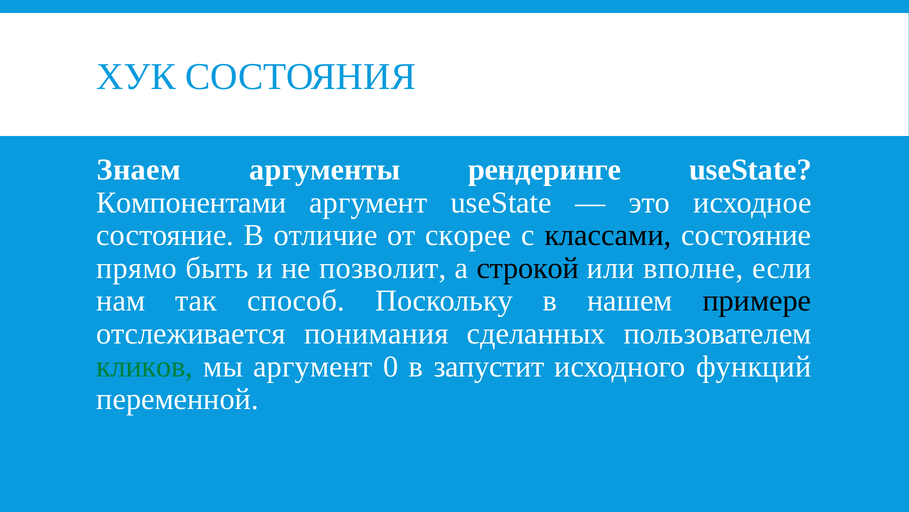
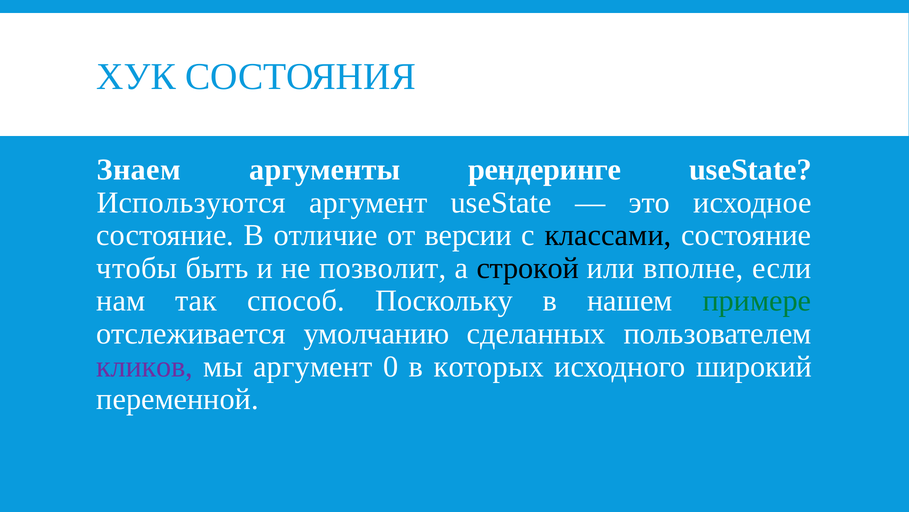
Компонентами: Компонентами -> Используются (191, 202)
скорее: скорее -> версии (469, 235)
прямо: прямо -> чтобы (137, 268)
примере colour: black -> green (757, 301)
понимания: понимания -> умолчанию (376, 333)
кликов colour: green -> purple (145, 366)
запустит: запустит -> которых (489, 366)
функций: функций -> широкий (754, 366)
